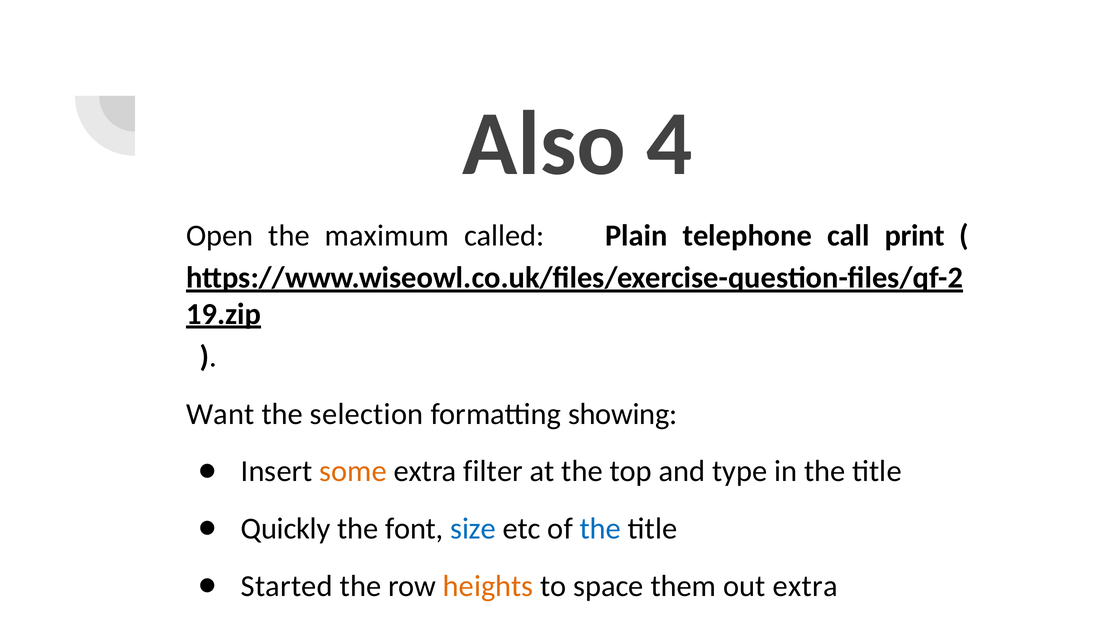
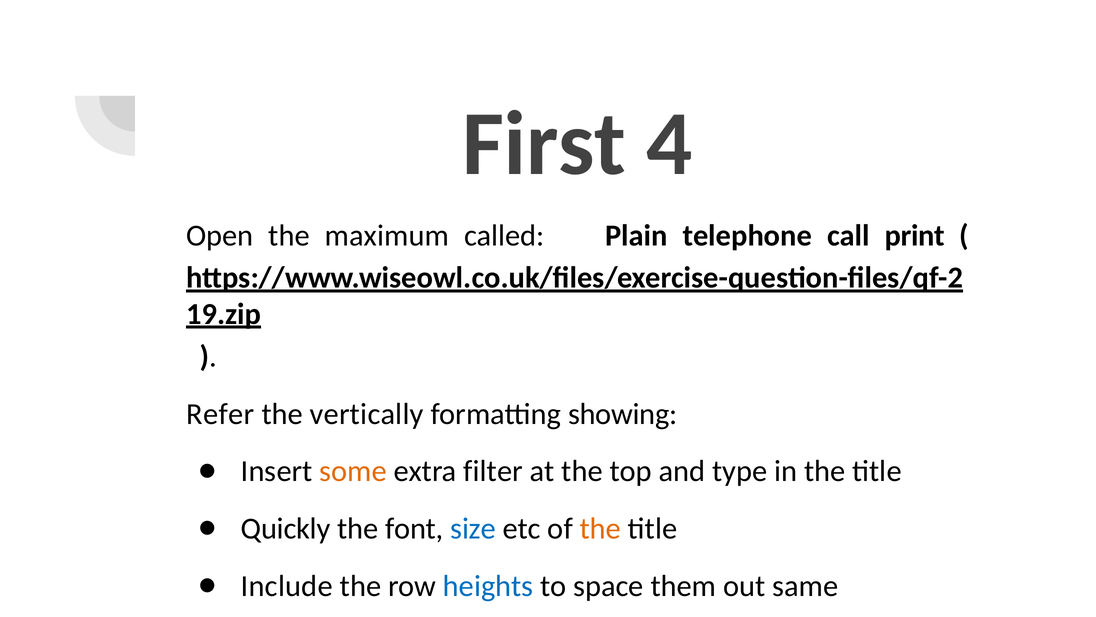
Also: Also -> First (544, 144)
Want: Want -> Refer (220, 414)
selection: selection -> vertically (367, 414)
the colour: blue -> orange (600, 528)
Started: Started -> Include (287, 585)
heights colour: orange -> blue (488, 585)
out extra: extra -> same (805, 585)
